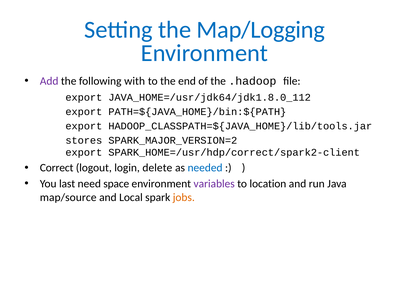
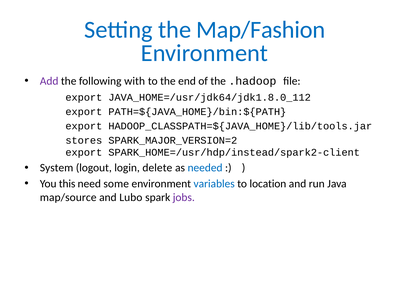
Map/Logging: Map/Logging -> Map/Fashion (261, 30)
SPARK_HOME=/usr/hdp/correct/spark2-client: SPARK_HOME=/usr/hdp/correct/spark2-client -> SPARK_HOME=/usr/hdp/instead/spark2-client (234, 153)
Correct: Correct -> System (57, 168)
last: last -> this (67, 184)
space: space -> some (116, 184)
variables colour: purple -> blue (214, 184)
Local: Local -> Lubo (131, 198)
jobs colour: orange -> purple (184, 198)
